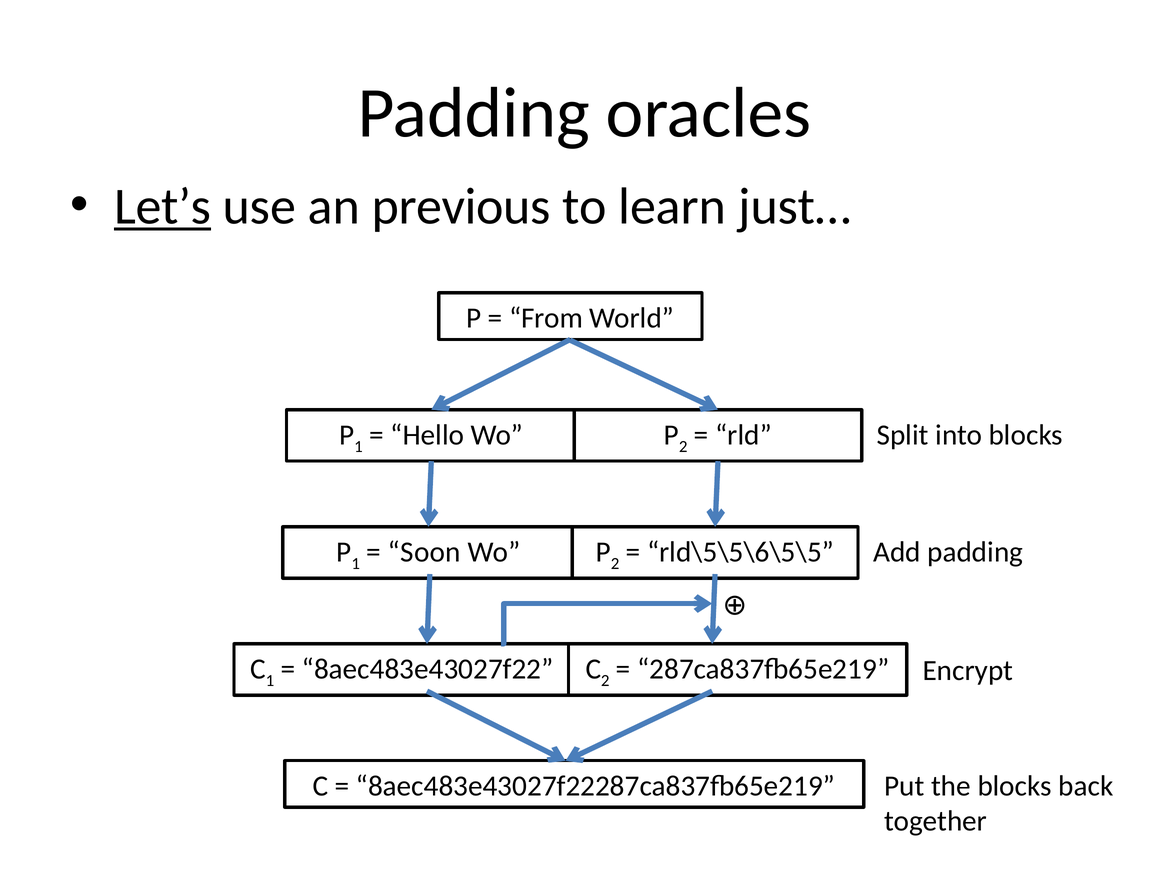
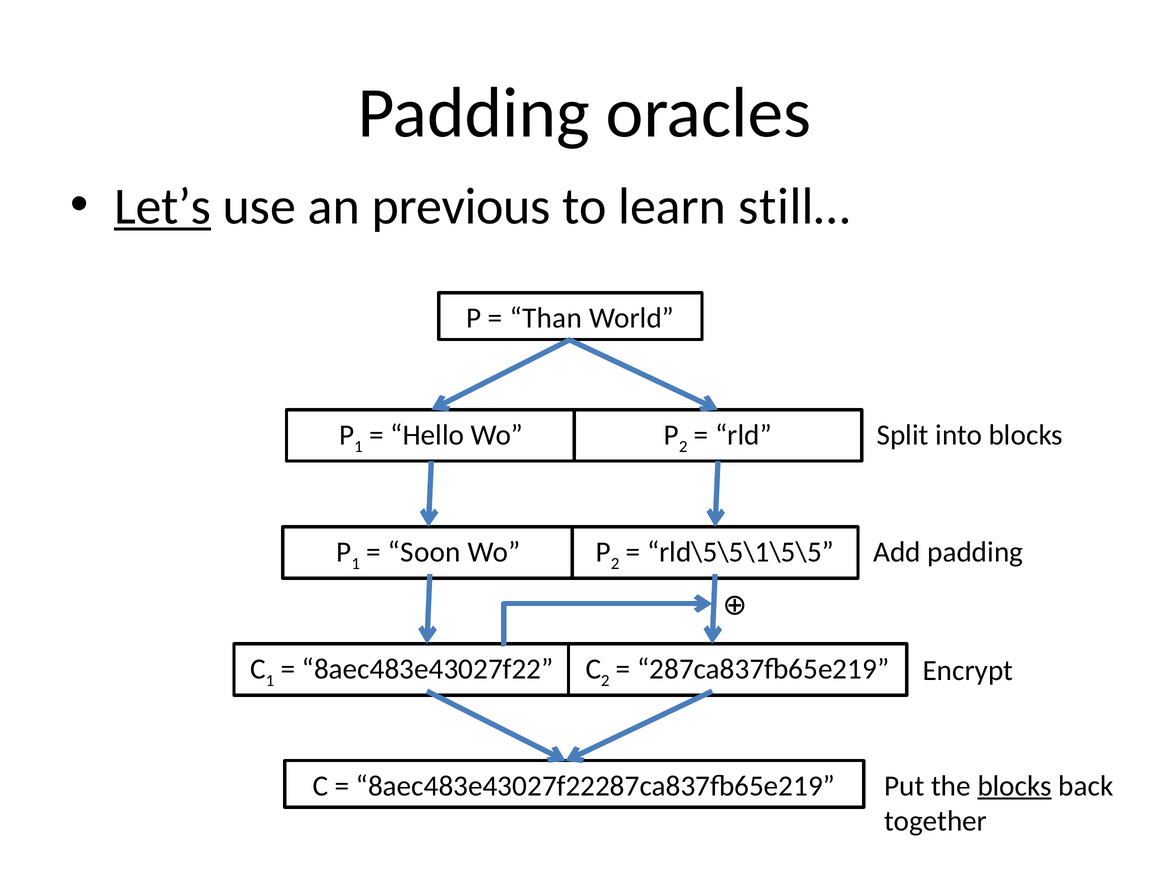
just…: just… -> still… (794, 206)
From: From -> Than (546, 318)
rld\5\5\6\5\5: rld\5\5\6\5\5 -> rld\5\5\1\5\5 (741, 552)
blocks underline: none -> present (1015, 785)
